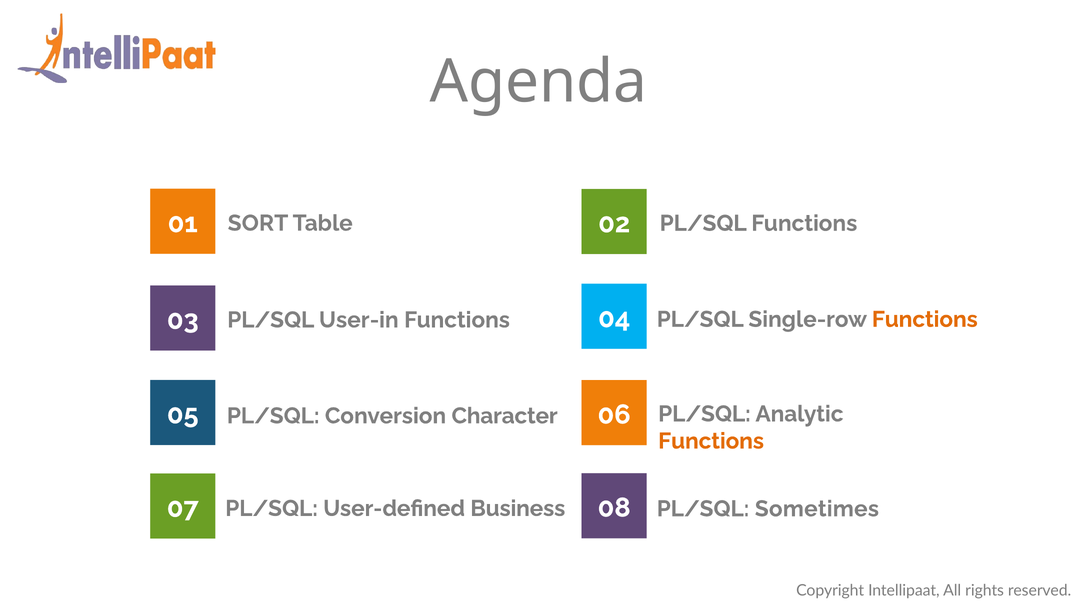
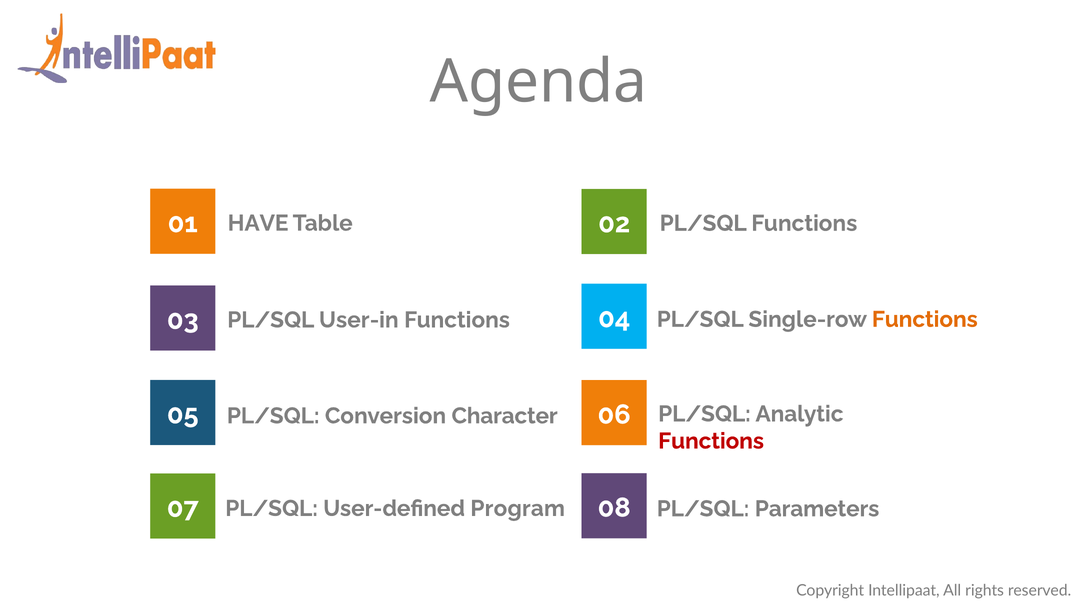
SORT: SORT -> HAVE (258, 223)
Functions colour: orange -> red (711, 441)
Business: Business -> Program (518, 508)
Sometimes: Sometimes -> Parameters (817, 509)
